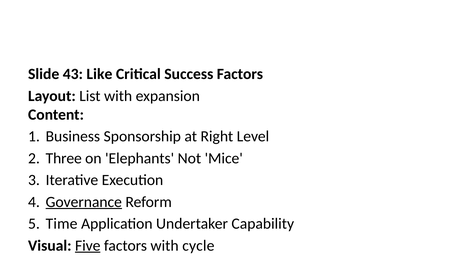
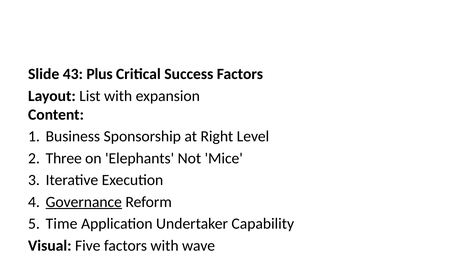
Like: Like -> Plus (100, 74)
Five underline: present -> none (88, 246)
cycle: cycle -> wave (199, 246)
